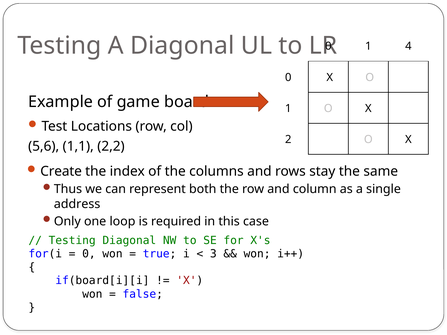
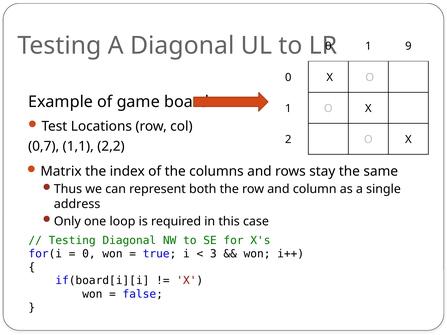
4: 4 -> 9 (408, 46)
5,6: 5,6 -> 0,7 (44, 146)
Create: Create -> Matrix (61, 172)
